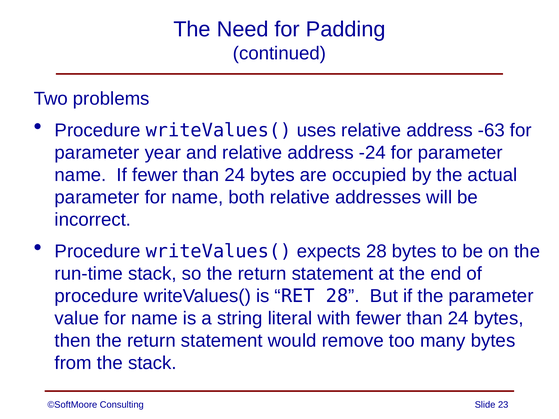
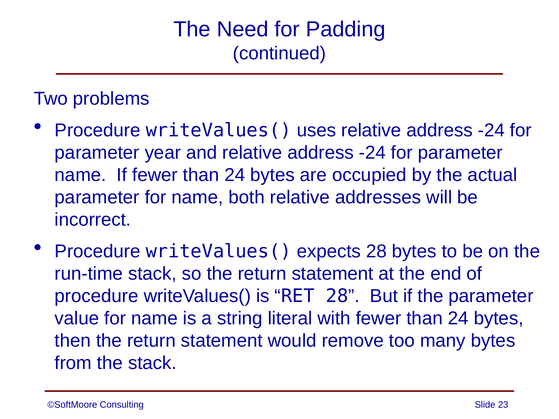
uses relative address -63: -63 -> -24 (491, 130)
